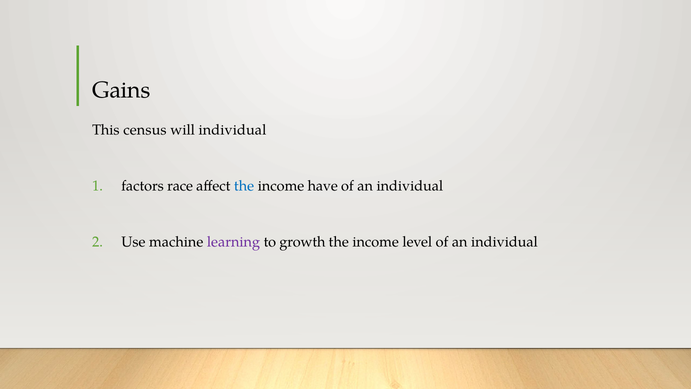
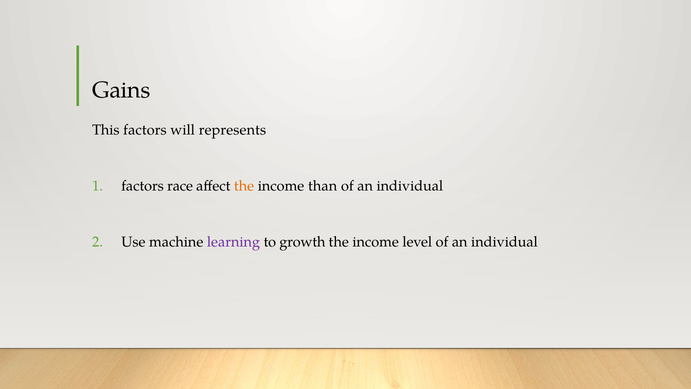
This census: census -> factors (145, 130)
will individual: individual -> represents (232, 130)
the colour: blue -> orange (244, 186)
have: have -> than (323, 186)
